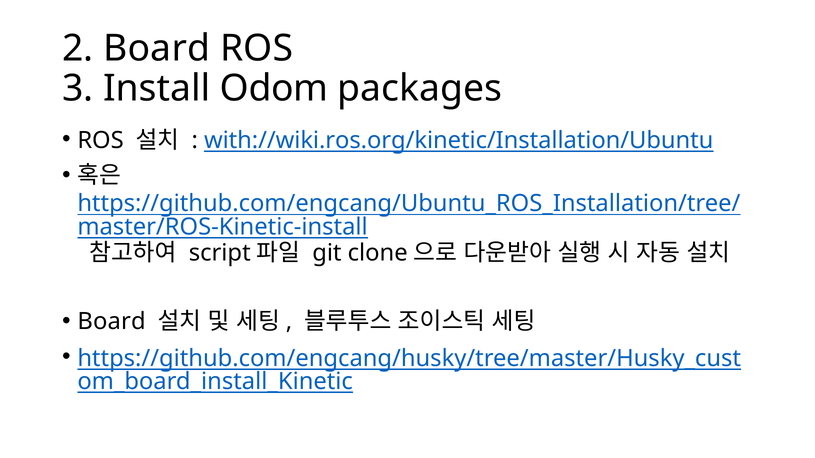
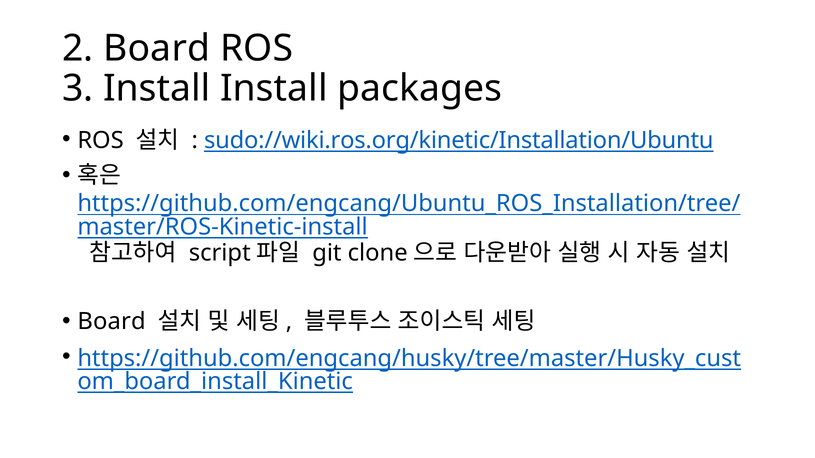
Install Odom: Odom -> Install (274, 89)
with://wiki.ros.org/kinetic/Installation/Ubuntu: with://wiki.ros.org/kinetic/Installation/Ubuntu -> sudo://wiki.ros.org/kinetic/Installation/Ubuntu (459, 140)
